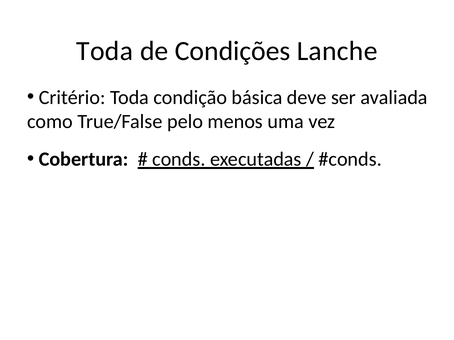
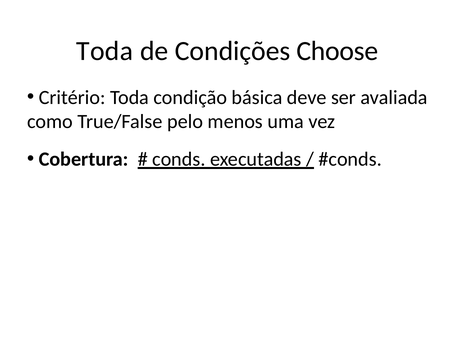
Lanche: Lanche -> Choose (337, 51)
